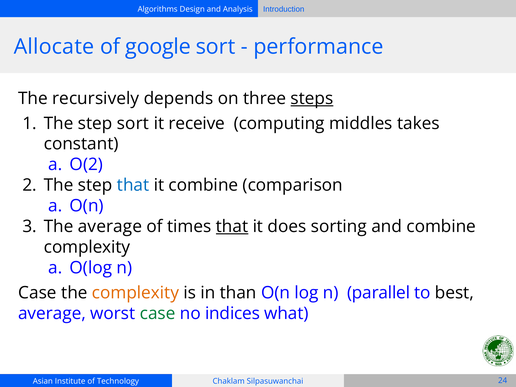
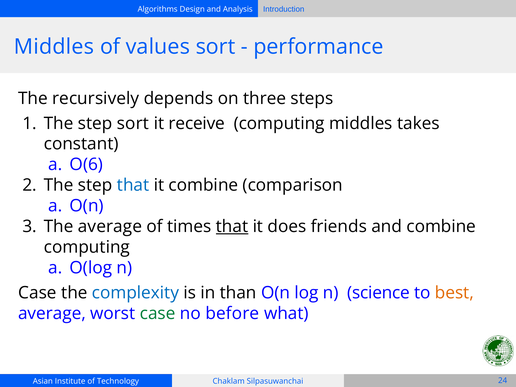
Allocate: Allocate -> Middles (54, 47)
google: google -> values (158, 47)
steps underline: present -> none (312, 98)
O(2: O(2 -> O(6 (86, 165)
sorting: sorting -> friends (339, 227)
complexity: complexity -> computing (87, 247)
complexity colour: orange -> blue (136, 293)
parallel: parallel -> science (379, 293)
best colour: black -> orange (454, 293)
indices: indices -> before (232, 313)
